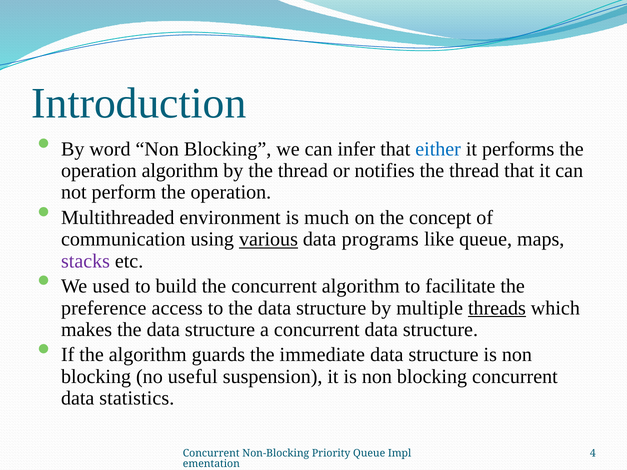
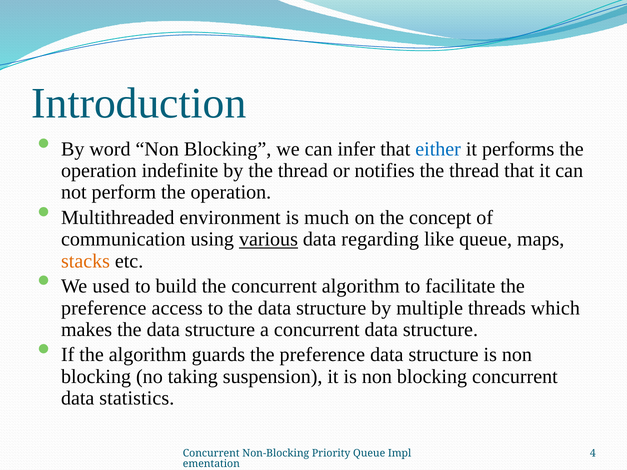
operation algorithm: algorithm -> indefinite (180, 171)
programs: programs -> regarding (380, 239)
stacks colour: purple -> orange (85, 261)
threads underline: present -> none (497, 308)
guards the immediate: immediate -> preference (322, 355)
useful: useful -> taking (193, 377)
